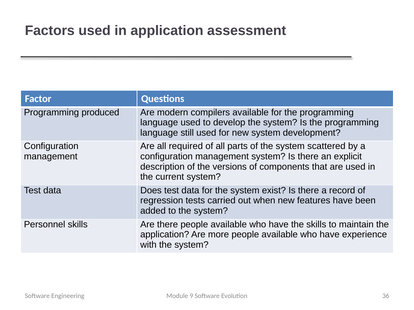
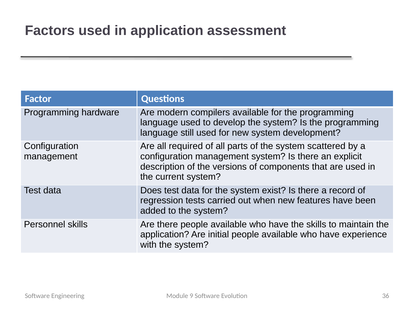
produced: produced -> hardware (100, 113)
more: more -> initial (219, 235)
